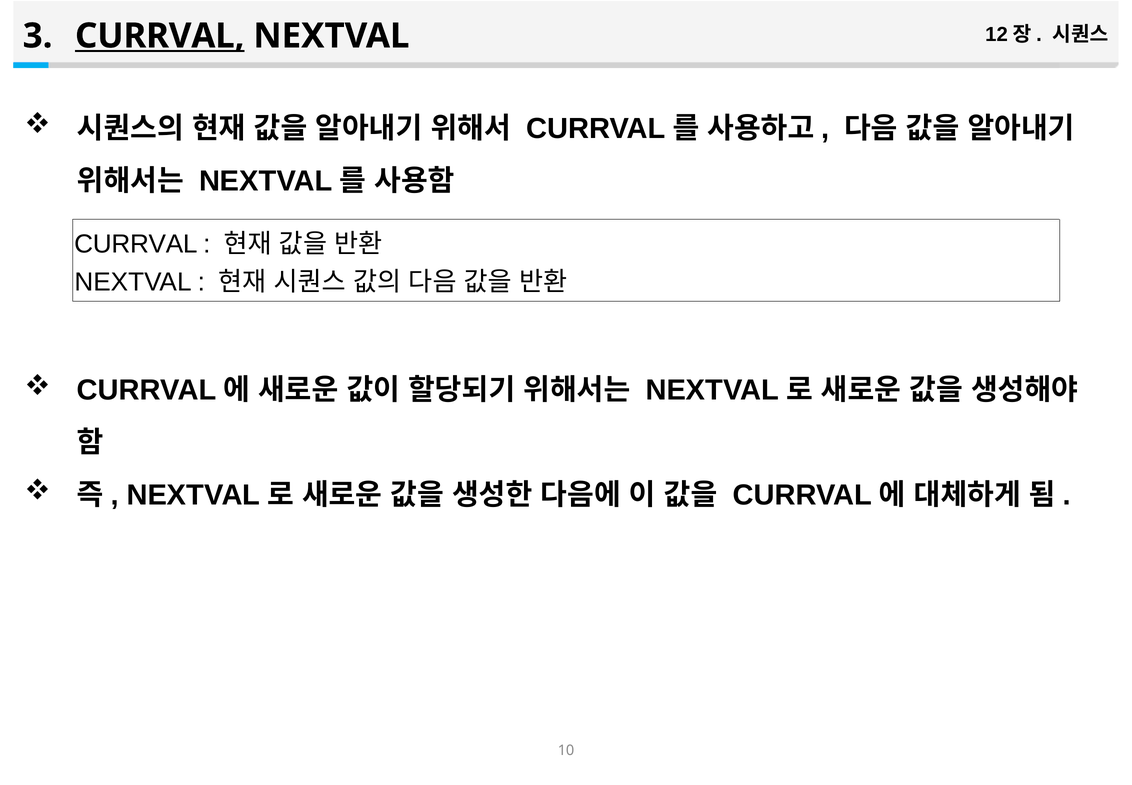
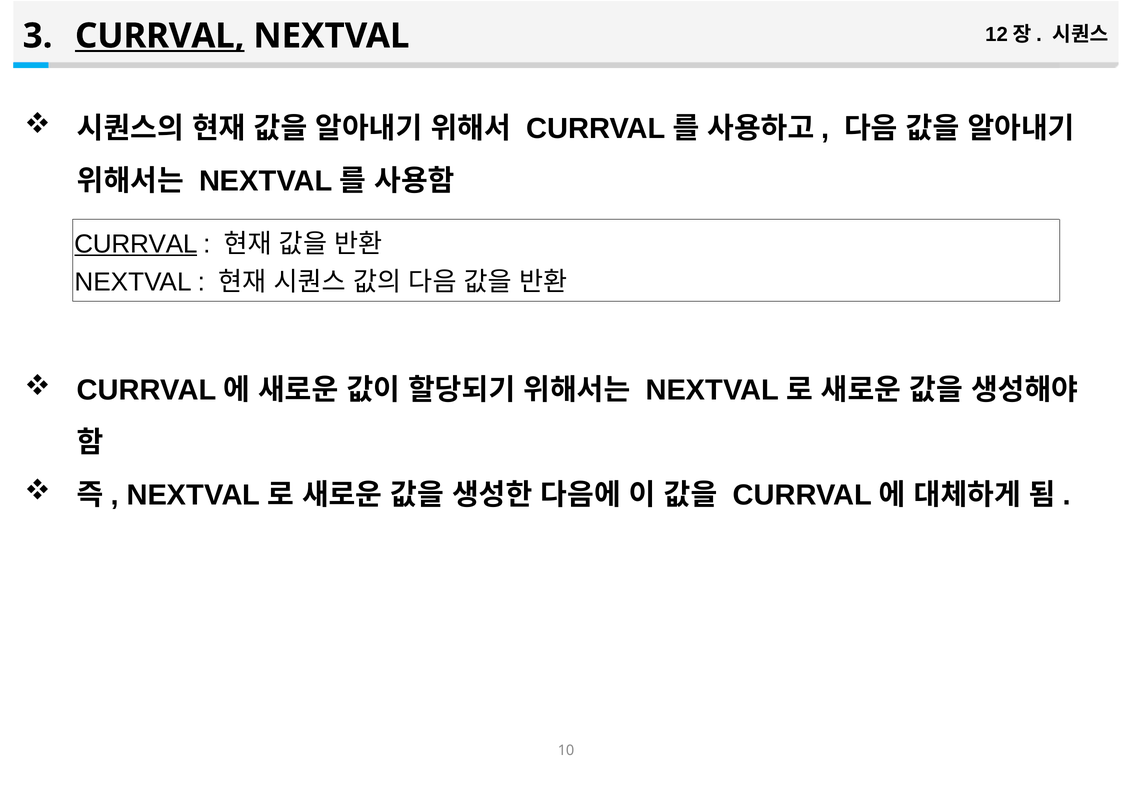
CURRVAL underline: none -> present (136, 244)
